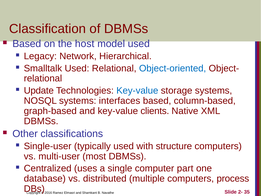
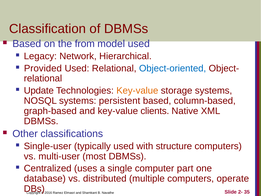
host: host -> from (85, 44)
Smalltalk: Smalltalk -> Provided (43, 68)
Key-value colour: blue -> orange (137, 90)
interfaces: interfaces -> persistent (120, 101)
process: process -> operate (233, 178)
